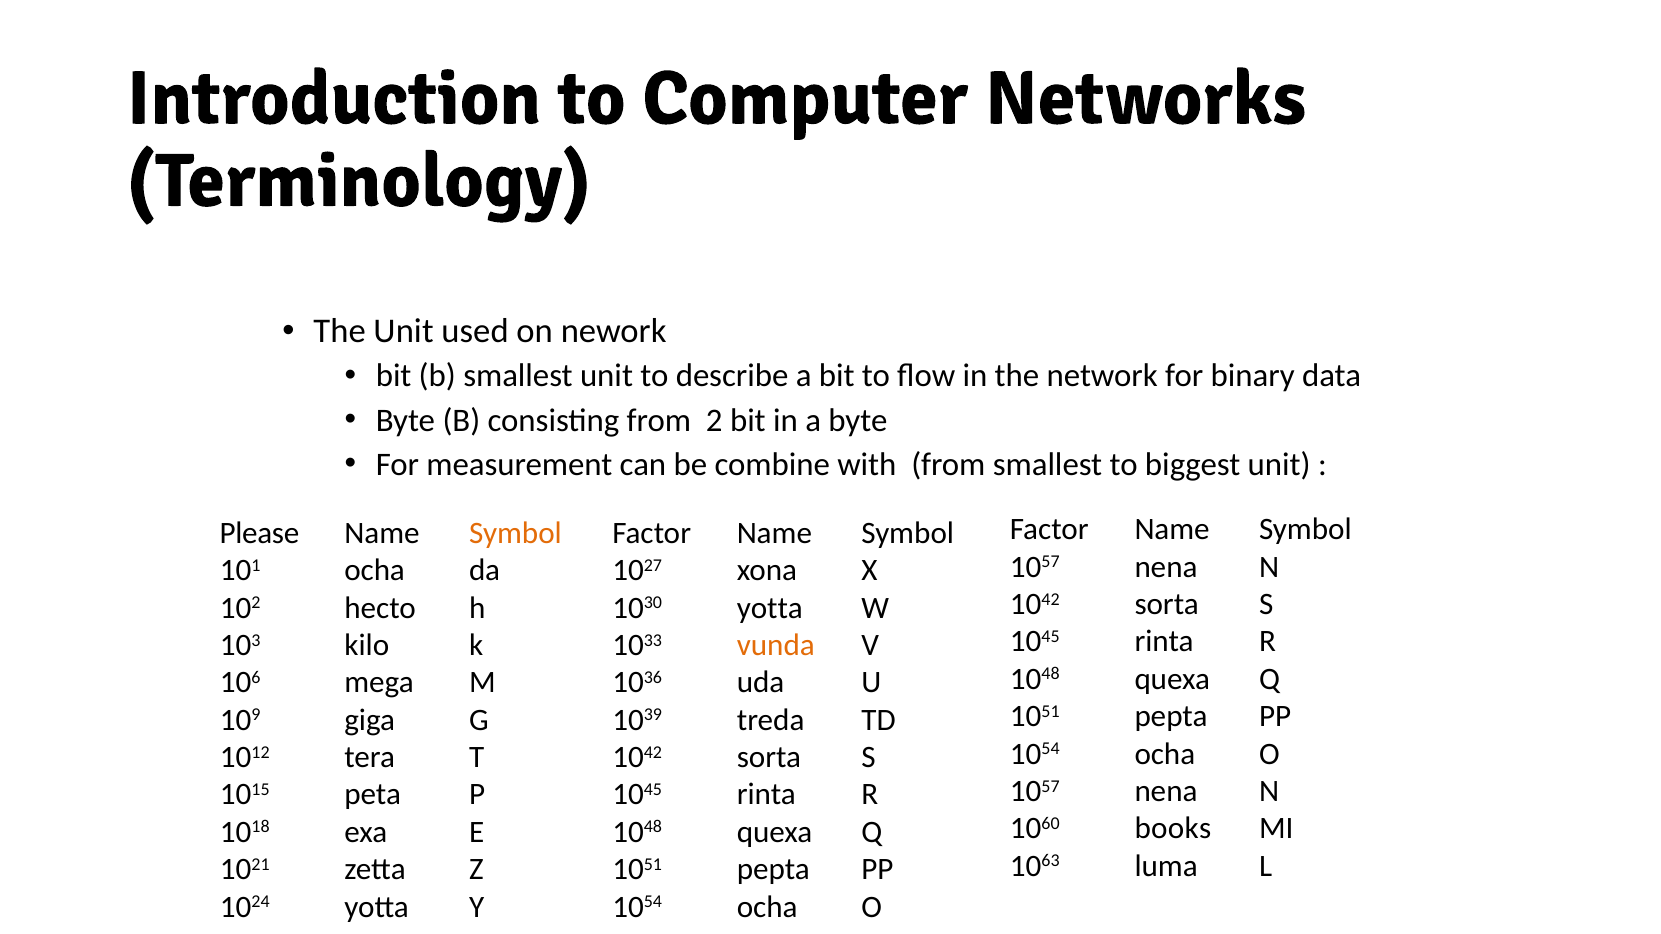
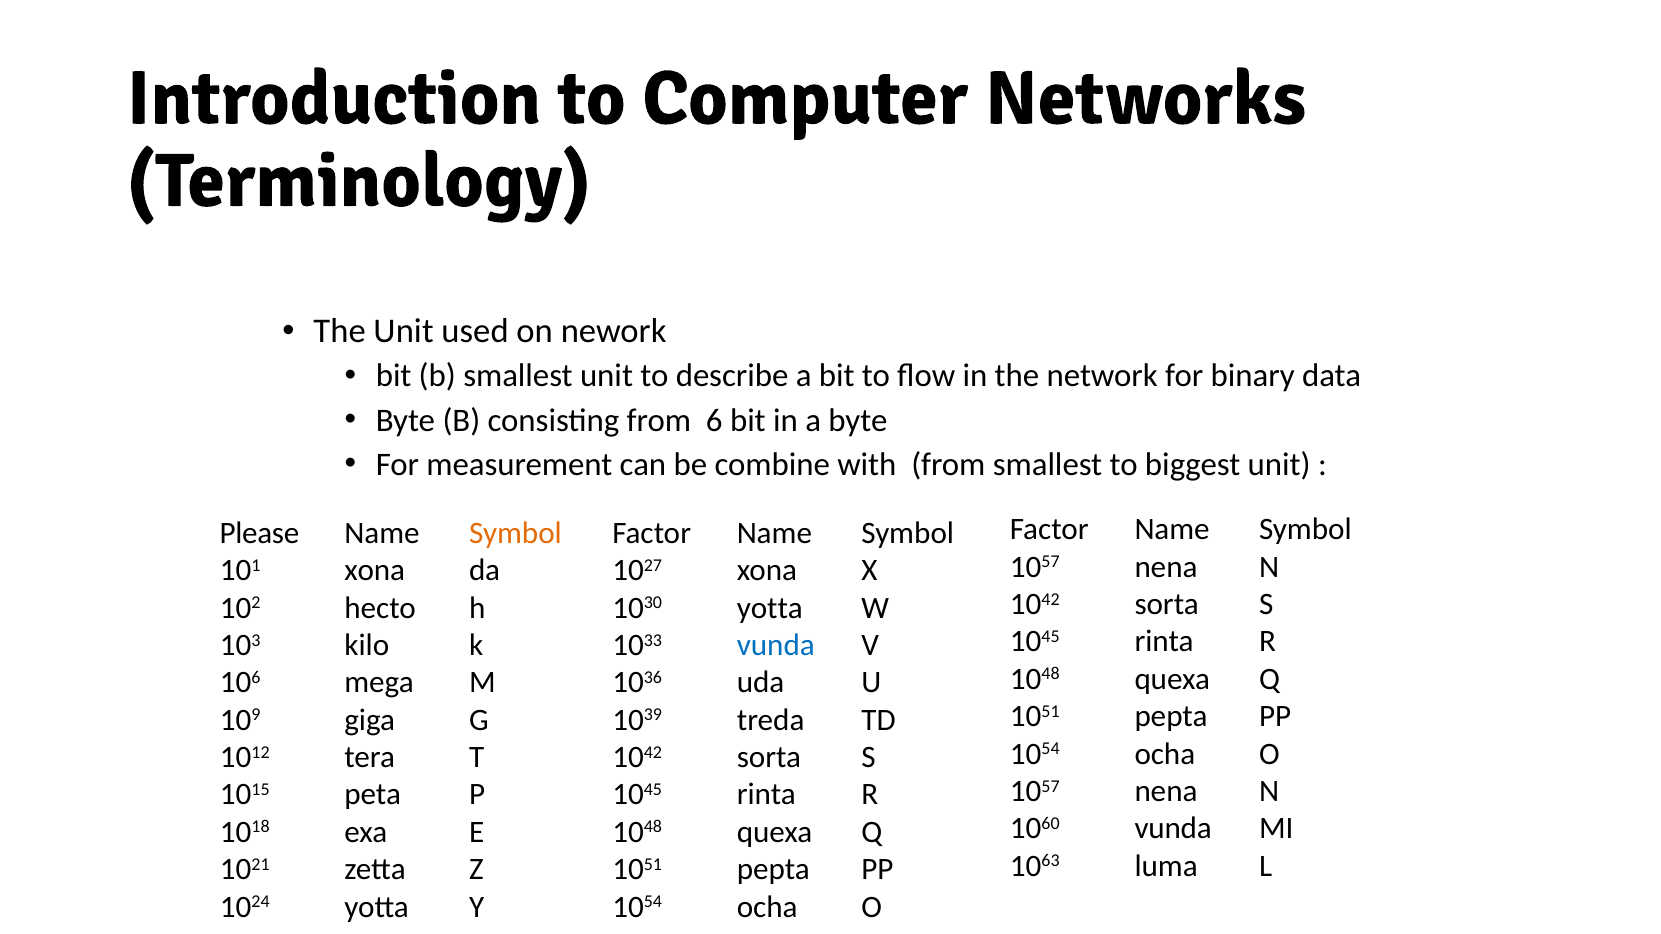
2: 2 -> 6 (714, 420)
101 ocha: ocha -> xona (375, 571)
vunda colour: orange -> blue (776, 645)
1060 books: books -> vunda (1173, 829)
